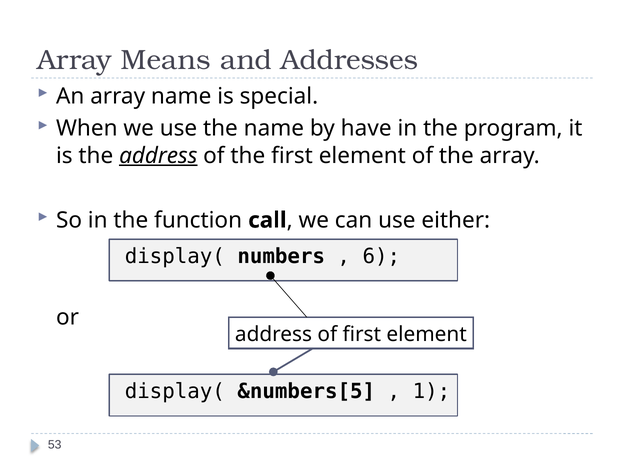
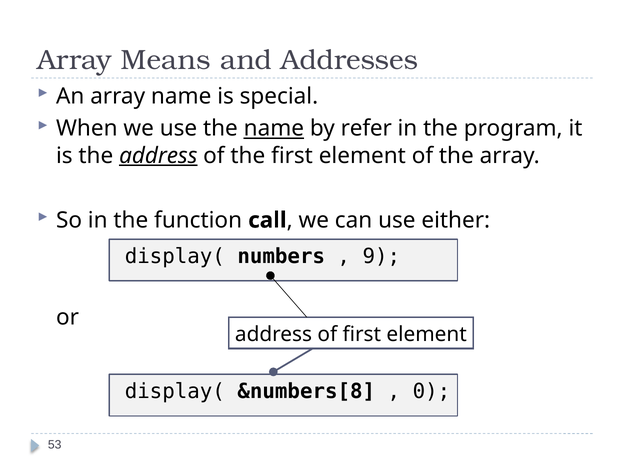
name underline: none -> present (274, 129)
have: have -> refer (366, 129)
6: 6 -> 9 (381, 256)
&numbers[5: &numbers[5 -> &numbers[8 (306, 391)
1: 1 -> 0 (431, 391)
